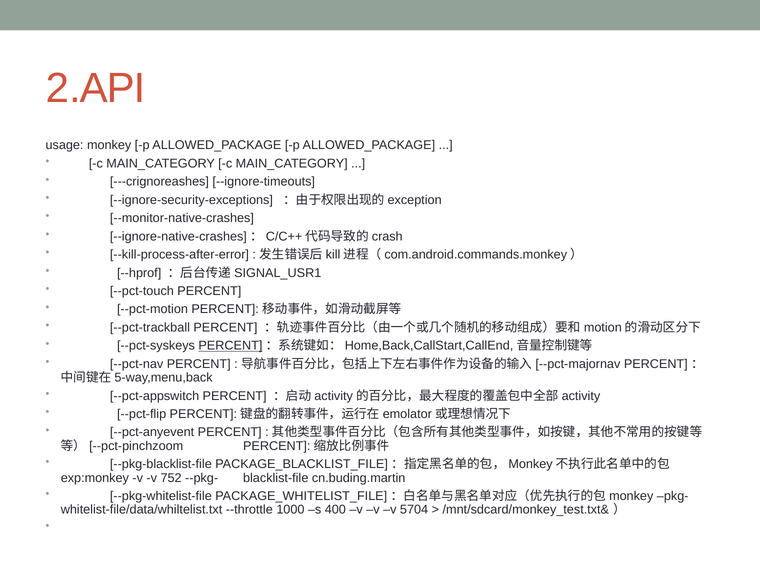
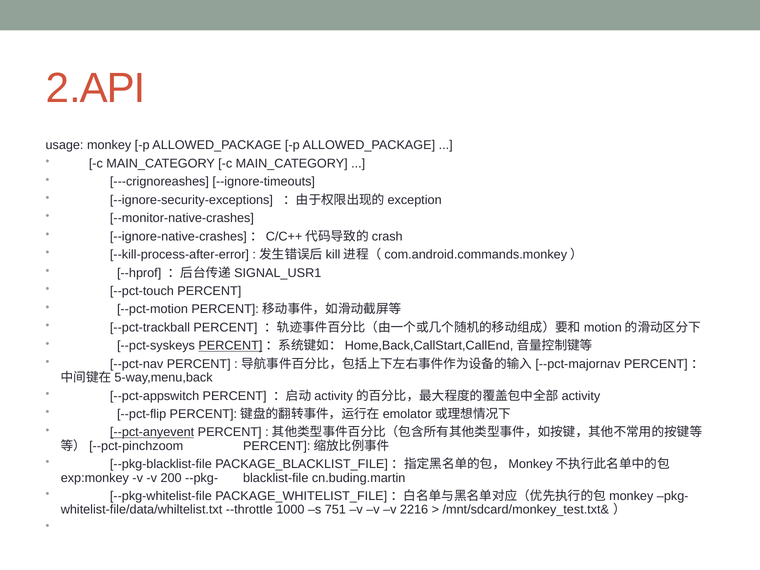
--pct-anyevent underline: none -> present (152, 432)
752: 752 -> 200 (171, 478)
400: 400 -> 751 (335, 510)
5704: 5704 -> 2216 (414, 510)
